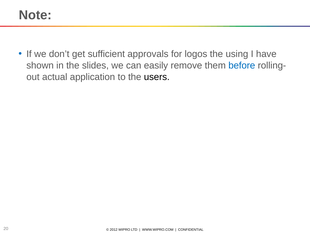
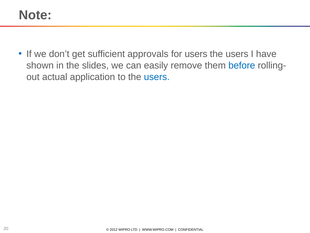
for logos: logos -> users (196, 54)
using: using -> users (237, 54)
users colour: black -> blue (157, 77)
